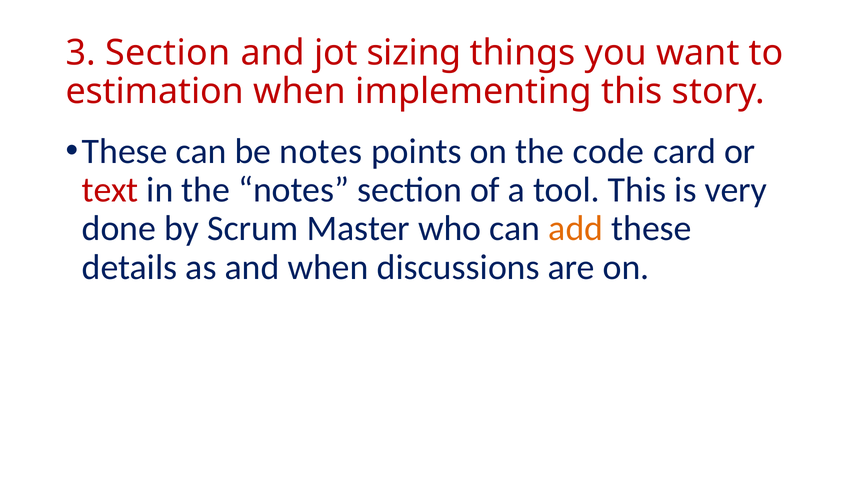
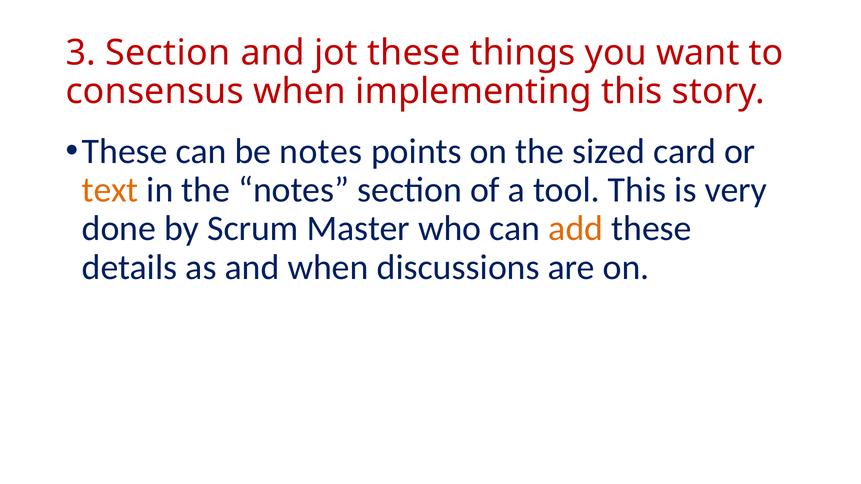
jot sizing: sizing -> these (414, 53)
estimation: estimation -> consensus (155, 92)
code: code -> sized (609, 151)
text colour: red -> orange (110, 190)
